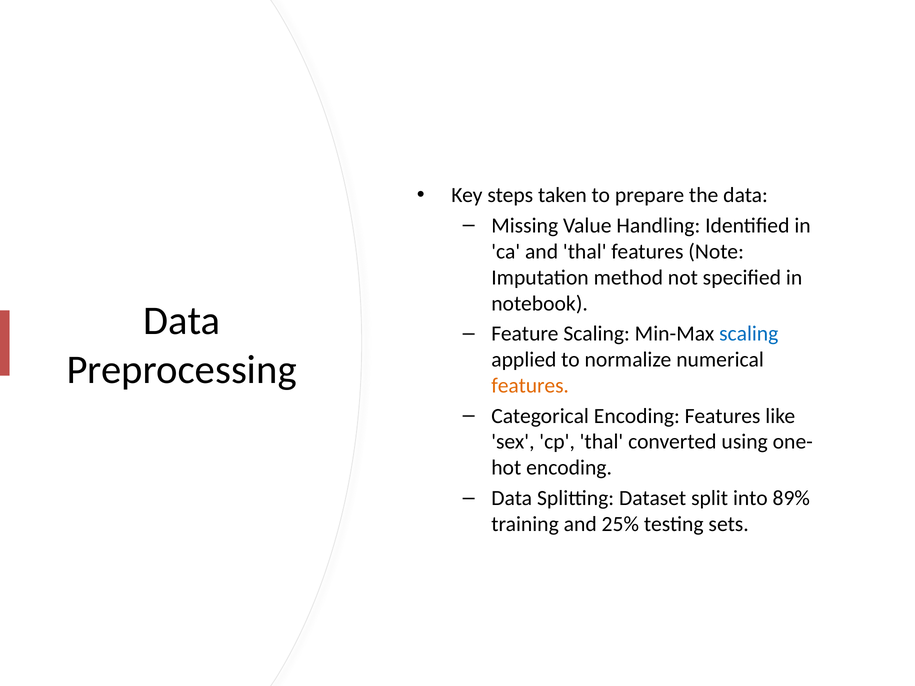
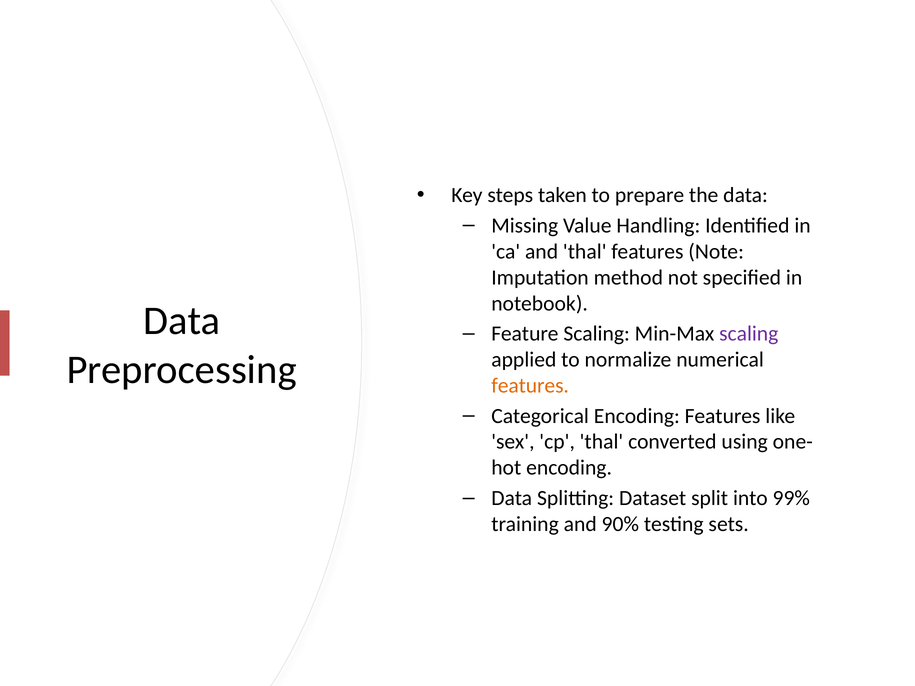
scaling colour: blue -> purple (749, 334)
89%: 89% -> 99% (791, 498)
25%: 25% -> 90% (620, 524)
